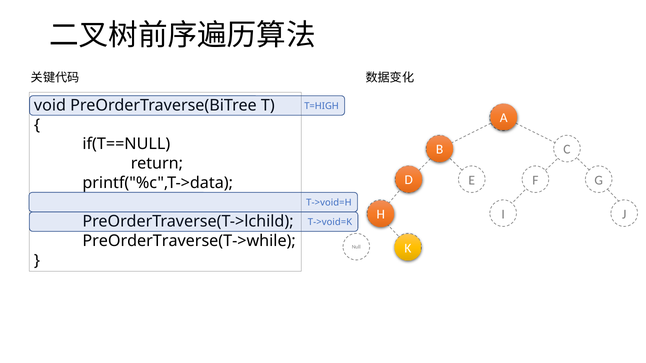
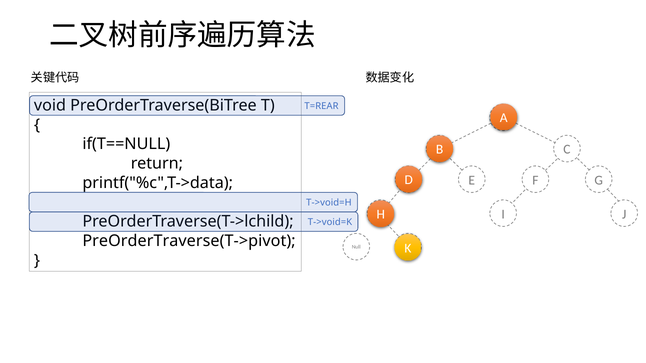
T=HIGH: T=HIGH -> T=REAR (321, 106)
PreOrderTraverse(T->while: PreOrderTraverse(T->while -> PreOrderTraverse(T->pivot (189, 241)
